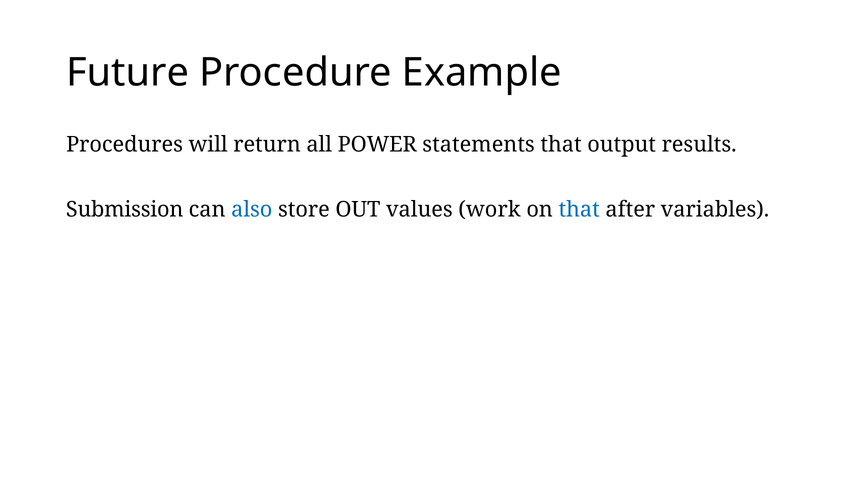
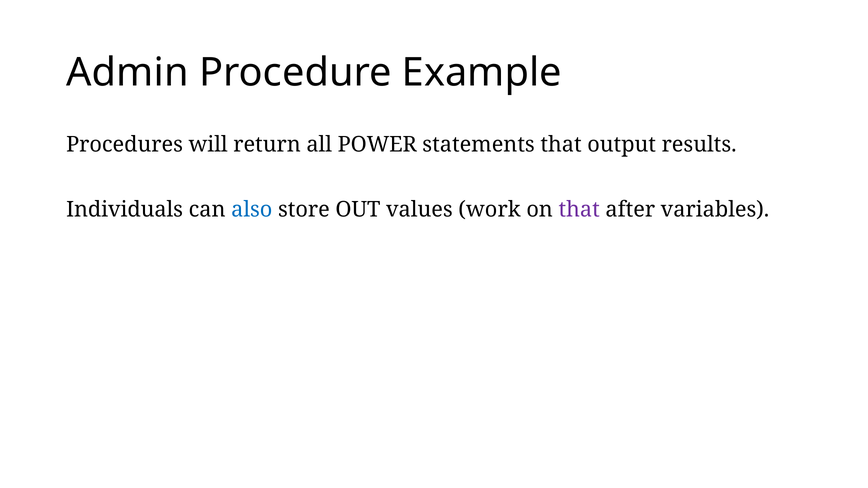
Future: Future -> Admin (127, 73)
Submission: Submission -> Individuals (125, 210)
that colour: blue -> purple (579, 210)
